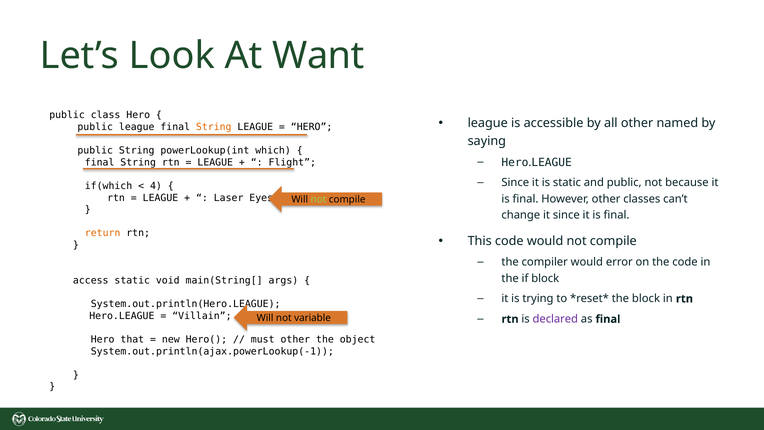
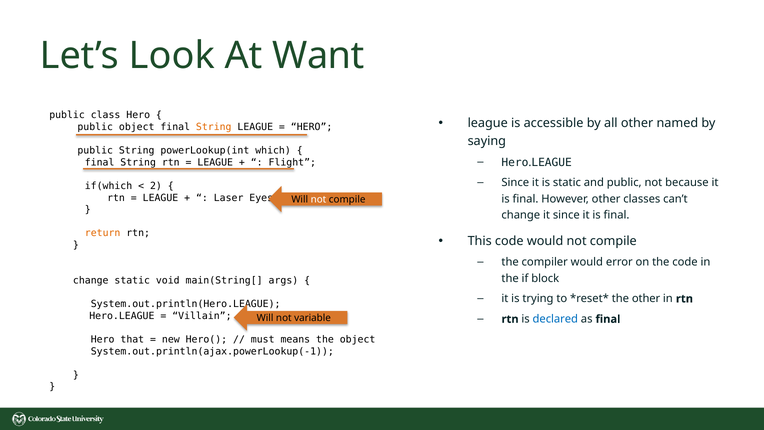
public league: league -> object (137, 127)
4: 4 -> 2 (156, 186)
not colour: light green -> white (318, 200)
access: access -> change (91, 280)
the block: block -> other (646, 299)
declared colour: purple -> blue (555, 319)
must other: other -> means (295, 339)
